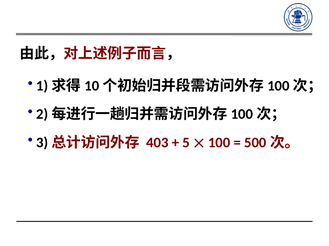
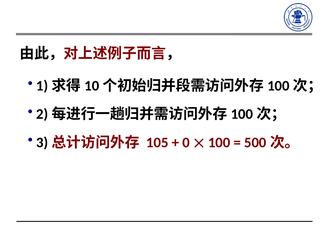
403: 403 -> 105 (157, 143)
5: 5 -> 0 (186, 143)
